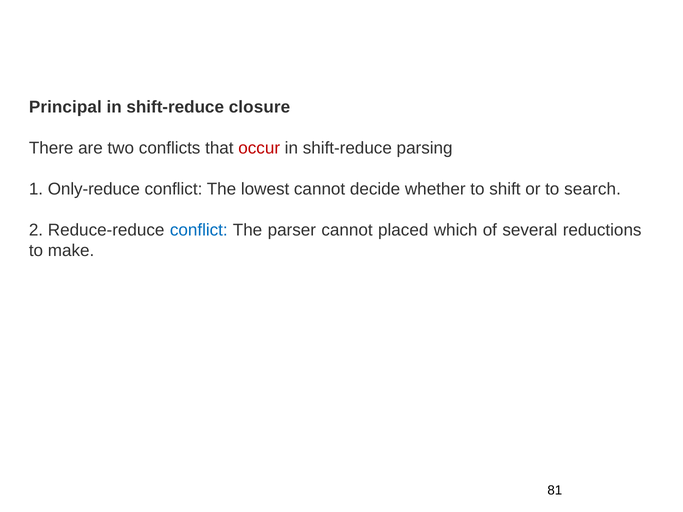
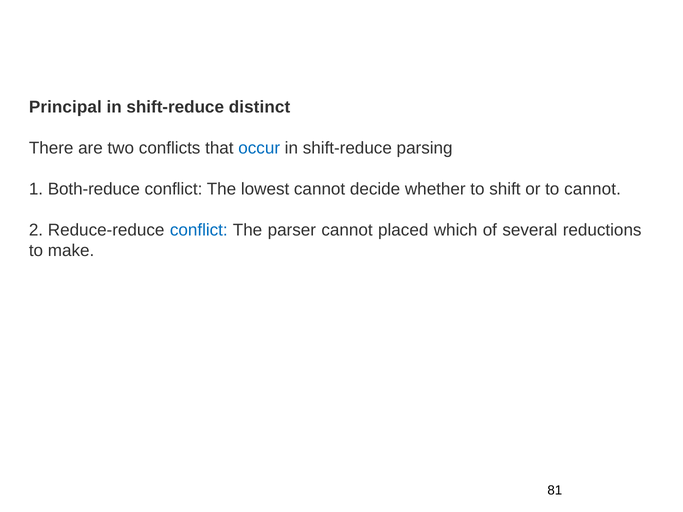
closure: closure -> distinct (259, 107)
occur colour: red -> blue (259, 148)
Only-reduce: Only-reduce -> Both-reduce (94, 189)
to search: search -> cannot (593, 189)
